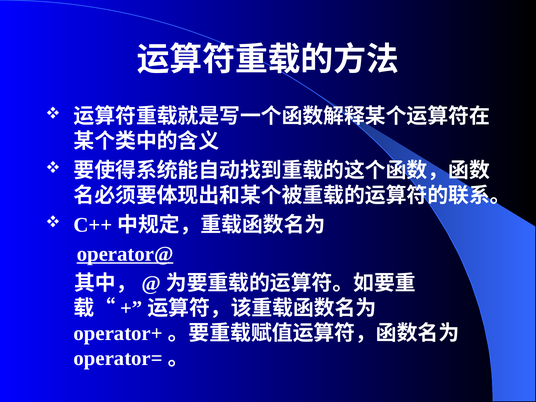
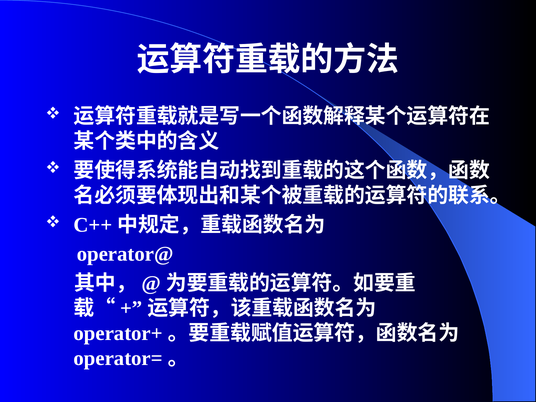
operator@ underline: present -> none (125, 254)
